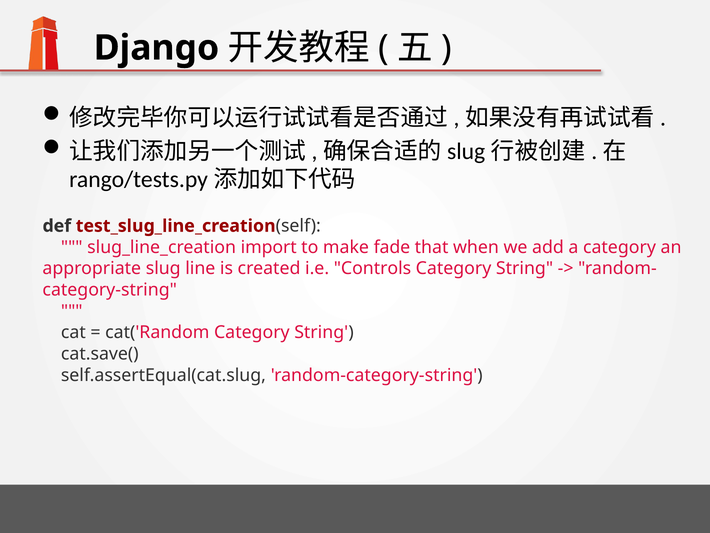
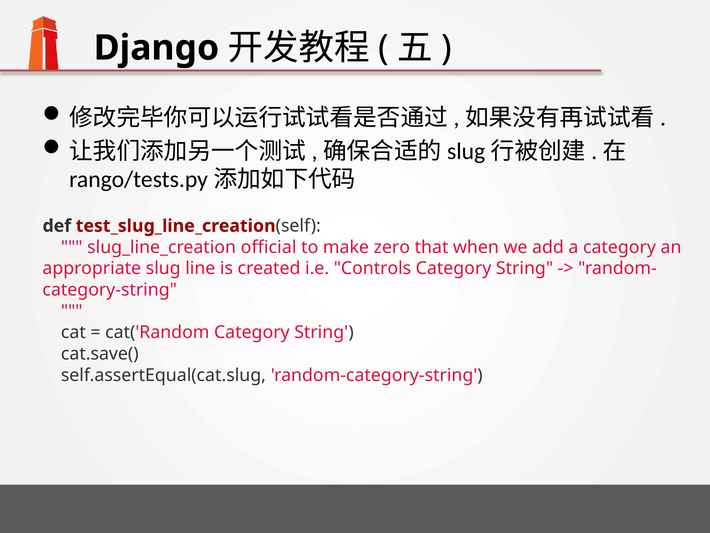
import: import -> official (269, 247)
fade: fade -> zero (392, 247)
